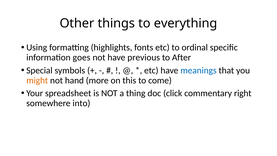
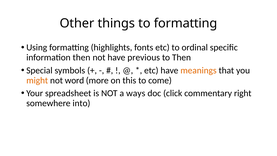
to everything: everything -> formatting (186, 23)
information goes: goes -> then (82, 57)
to After: After -> Then (181, 57)
meanings colour: blue -> orange (199, 70)
hand: hand -> word (74, 80)
thing: thing -> ways (136, 93)
